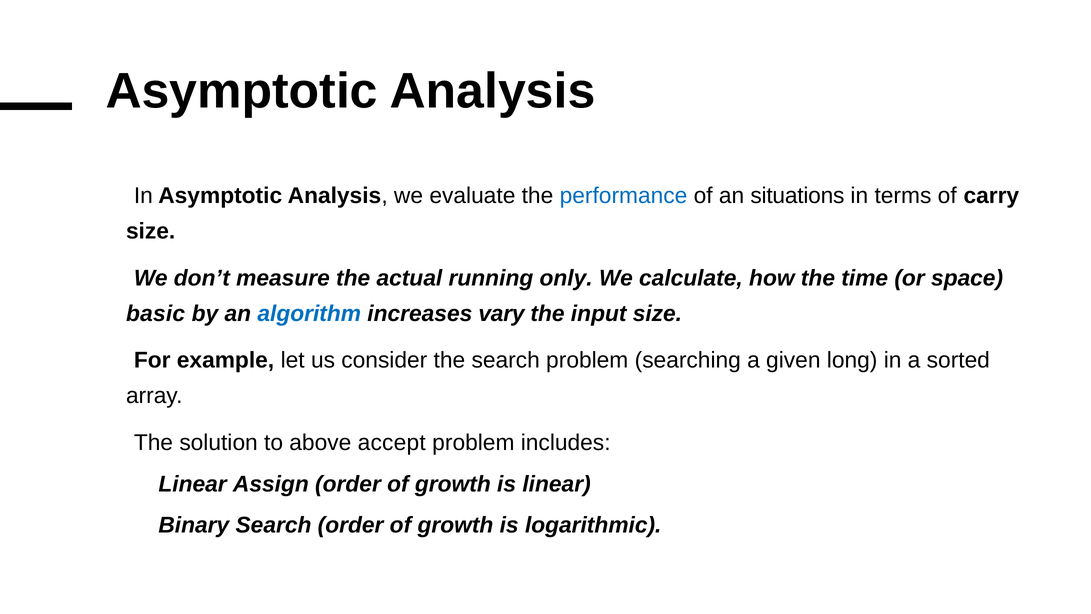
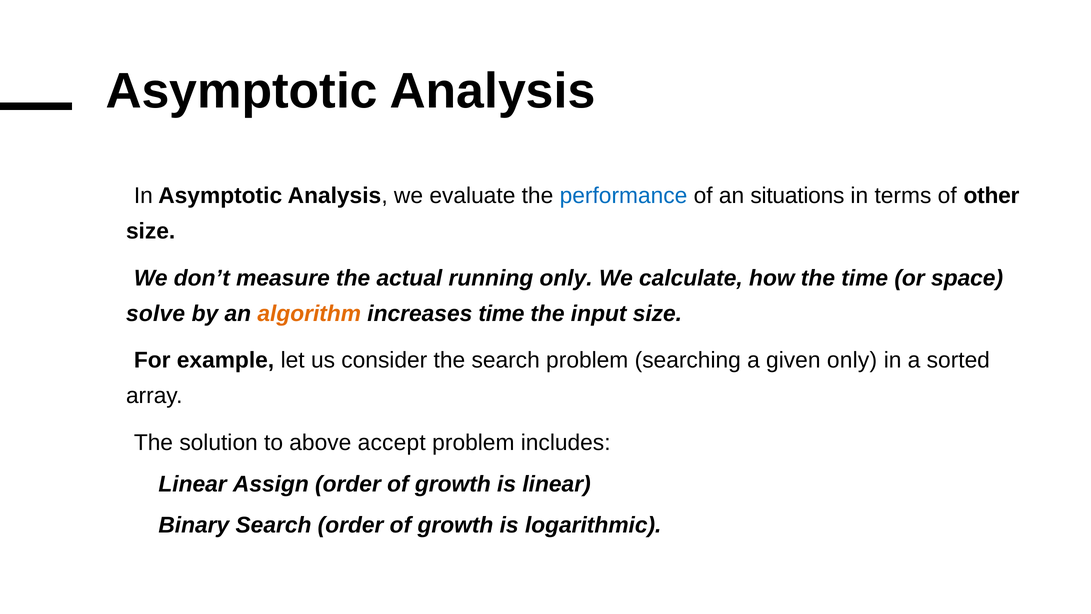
carry: carry -> other (991, 195)
basic: basic -> solve (156, 313)
algorithm colour: blue -> orange (309, 313)
increases vary: vary -> time (501, 313)
given long: long -> only (852, 360)
